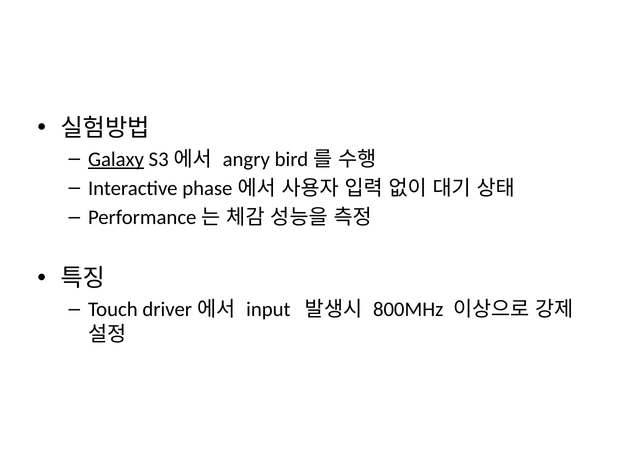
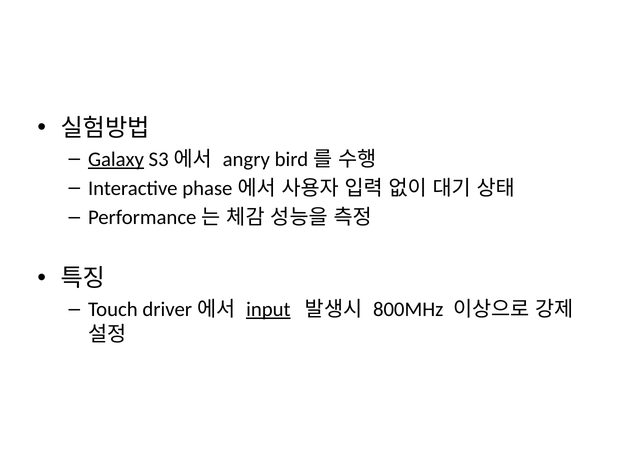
input underline: none -> present (268, 310)
